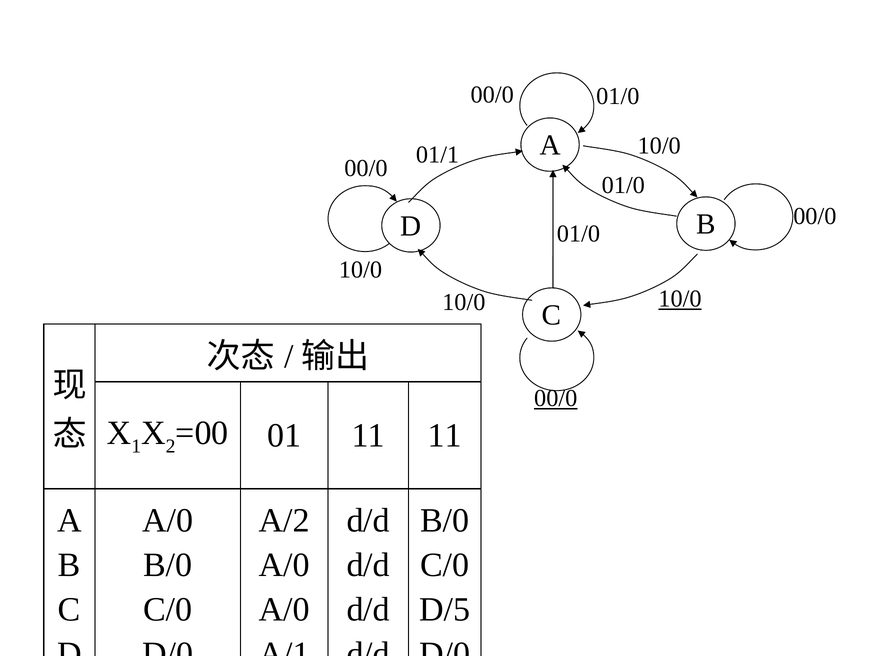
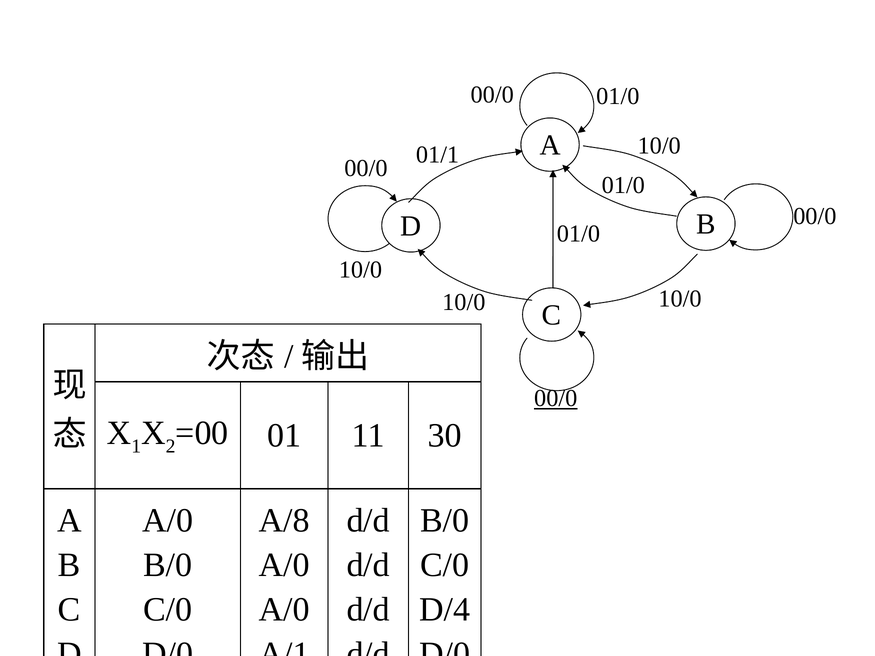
10/0 underline: present -> none (680, 299)
11 11: 11 -> 30 (445, 436)
A/2: A/2 -> A/8 (284, 521)
D/5: D/5 -> D/4 (445, 610)
